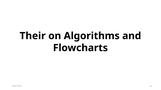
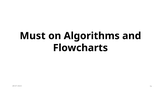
Their: Their -> Must (33, 36)
